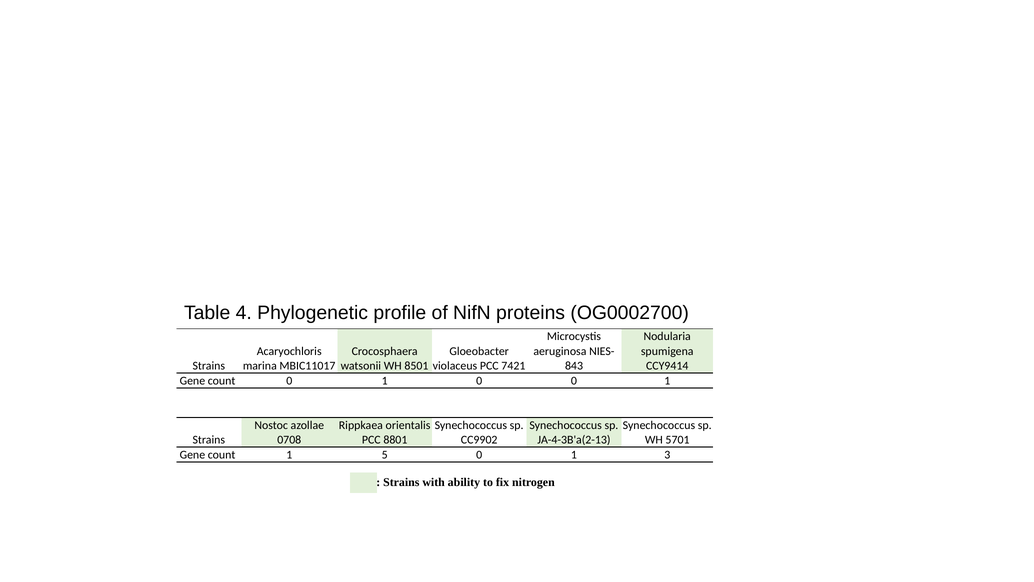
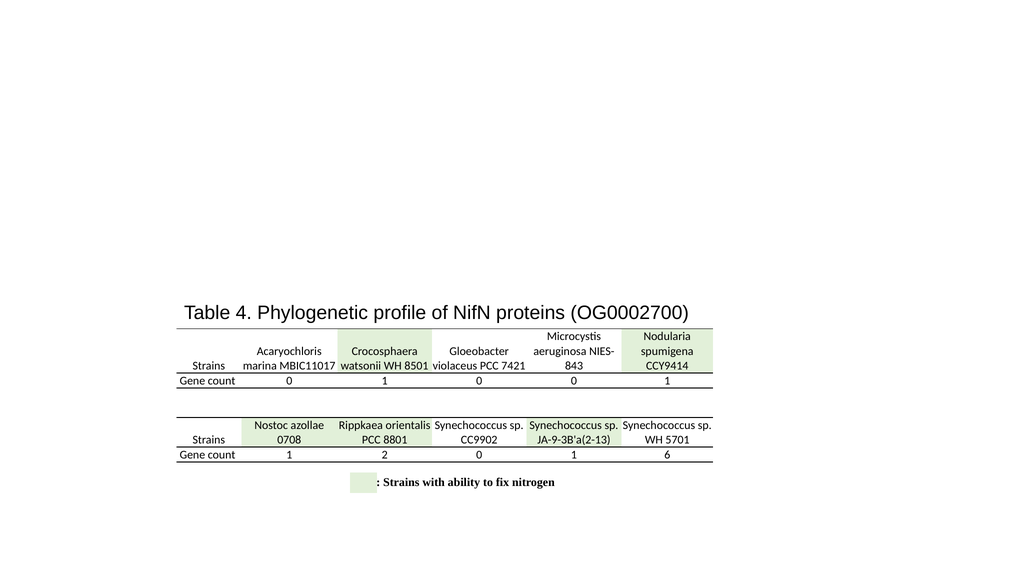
JA-4-3B'a(2-13: JA-4-3B'a(2-13 -> JA-9-3B'a(2-13 (574, 440)
5: 5 -> 2 (385, 455)
3: 3 -> 6 (667, 455)
